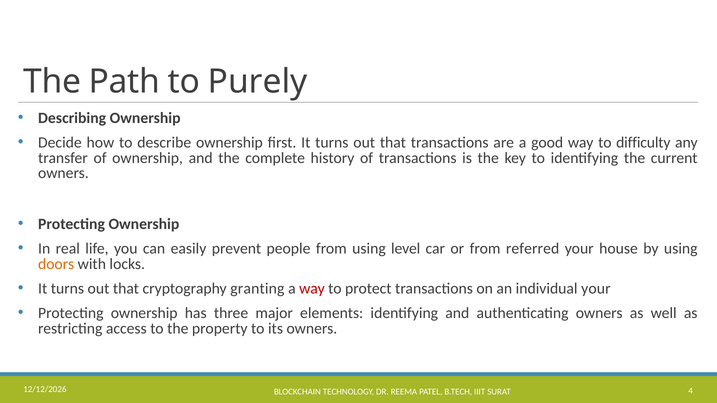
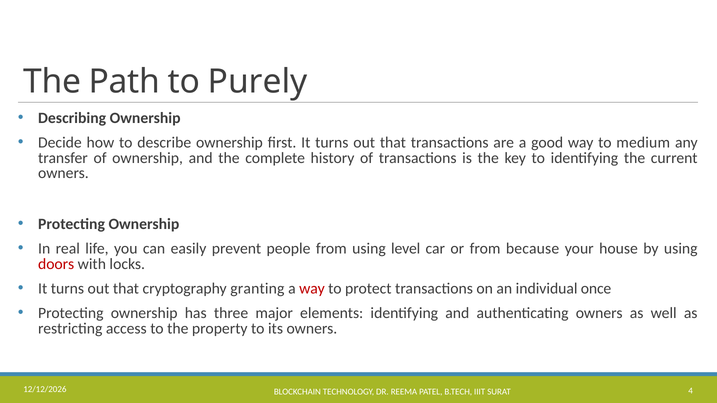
difficulty: difficulty -> medium (643, 143)
referred: referred -> because (533, 249)
doors colour: orange -> red (56, 264)
individual your: your -> once (596, 289)
